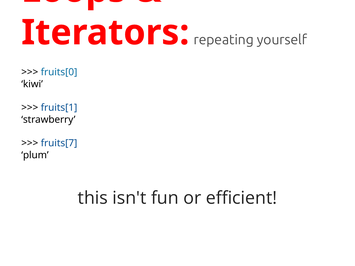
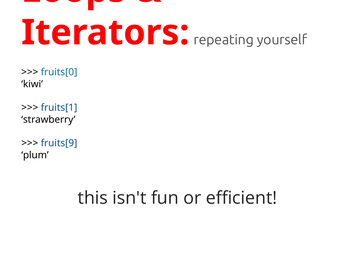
fruits[7: fruits[7 -> fruits[9 (59, 143)
